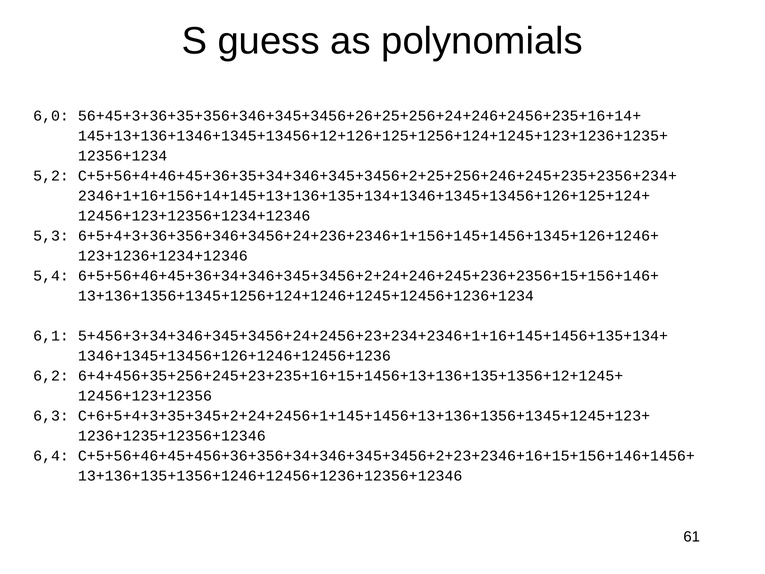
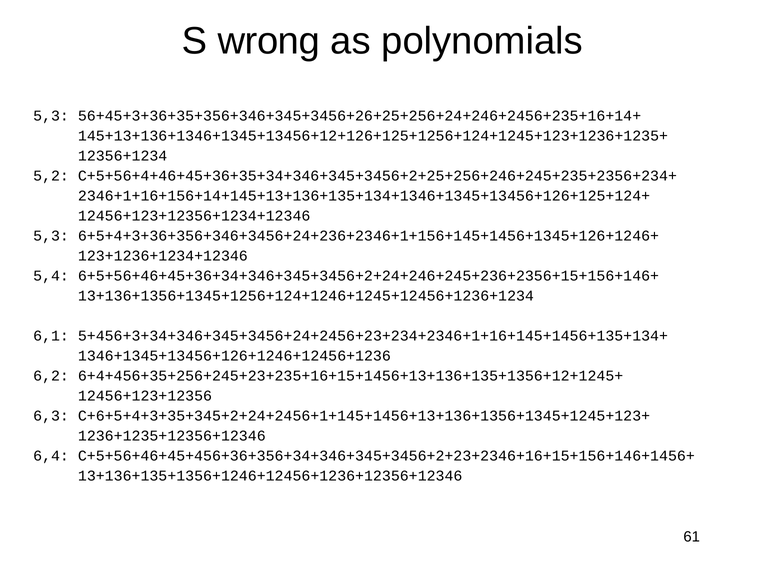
guess: guess -> wrong (269, 41)
6,0: 6,0 -> 5,3 (51, 116)
